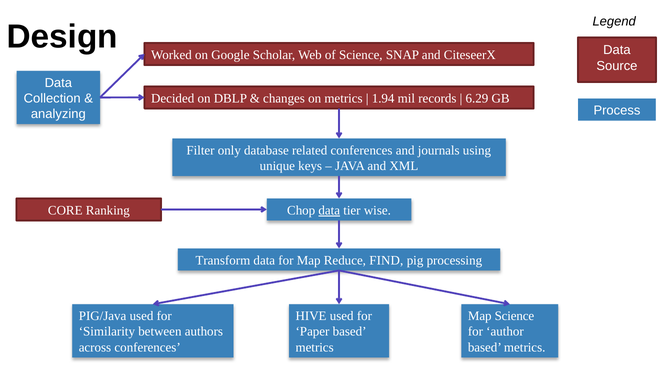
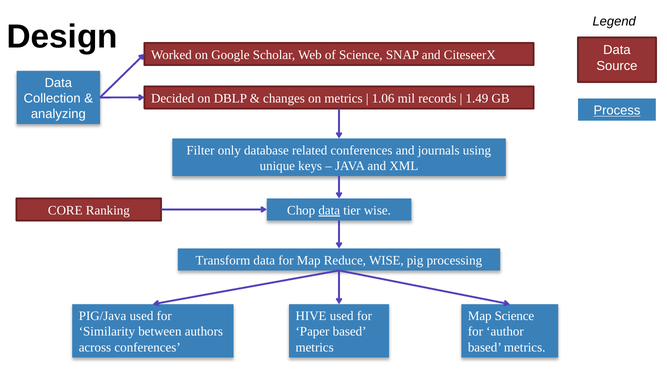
1.94: 1.94 -> 1.06 (383, 98)
6.29: 6.29 -> 1.49 (477, 98)
Process underline: none -> present (617, 111)
Reduce FIND: FIND -> WISE (386, 260)
